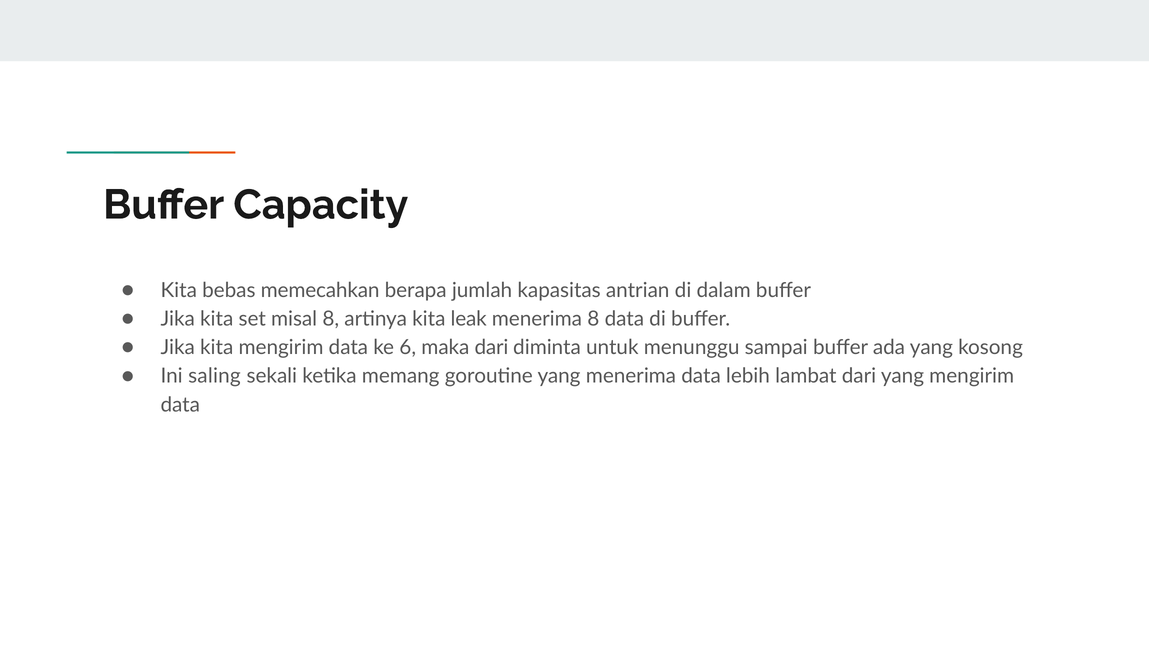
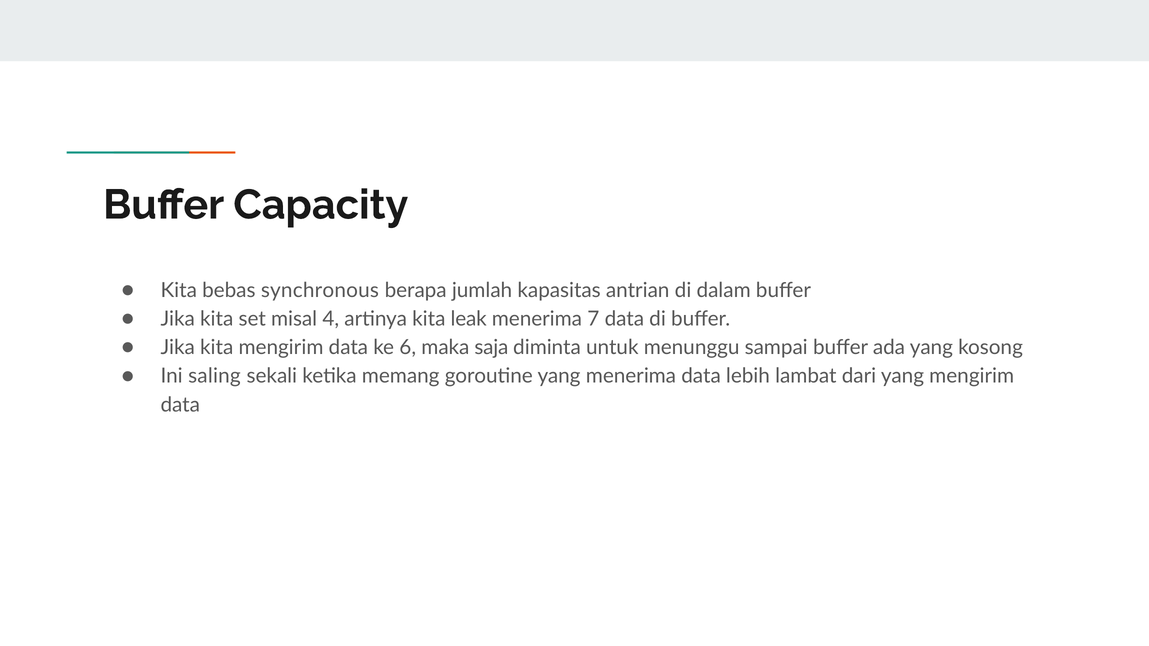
memecahkan: memecahkan -> synchronous (320, 290)
misal 8: 8 -> 4 (331, 319)
menerima 8: 8 -> 7 (593, 319)
maka dari: dari -> saja (491, 348)
